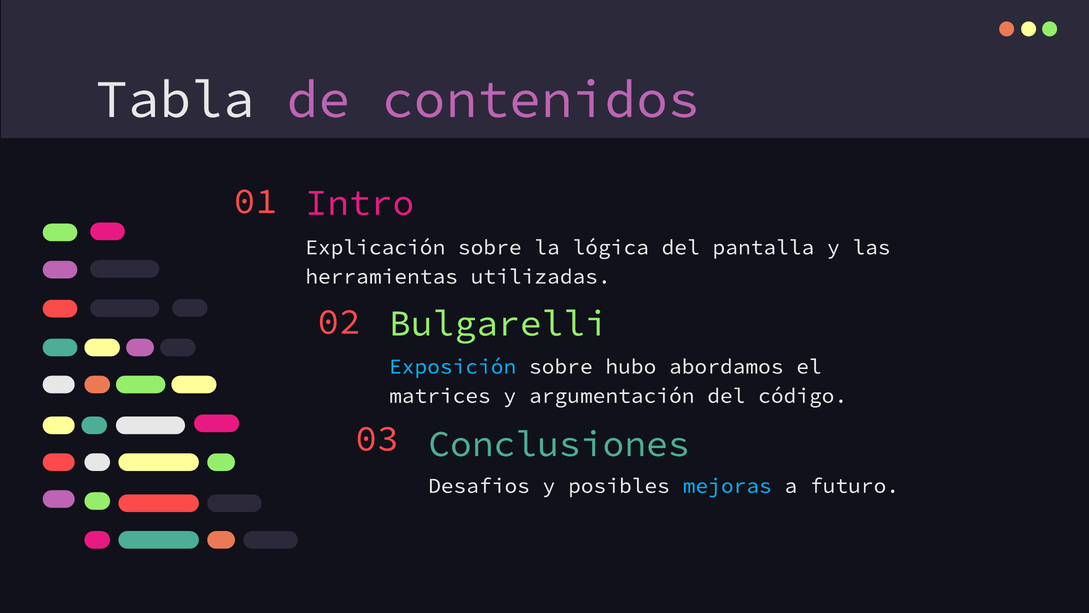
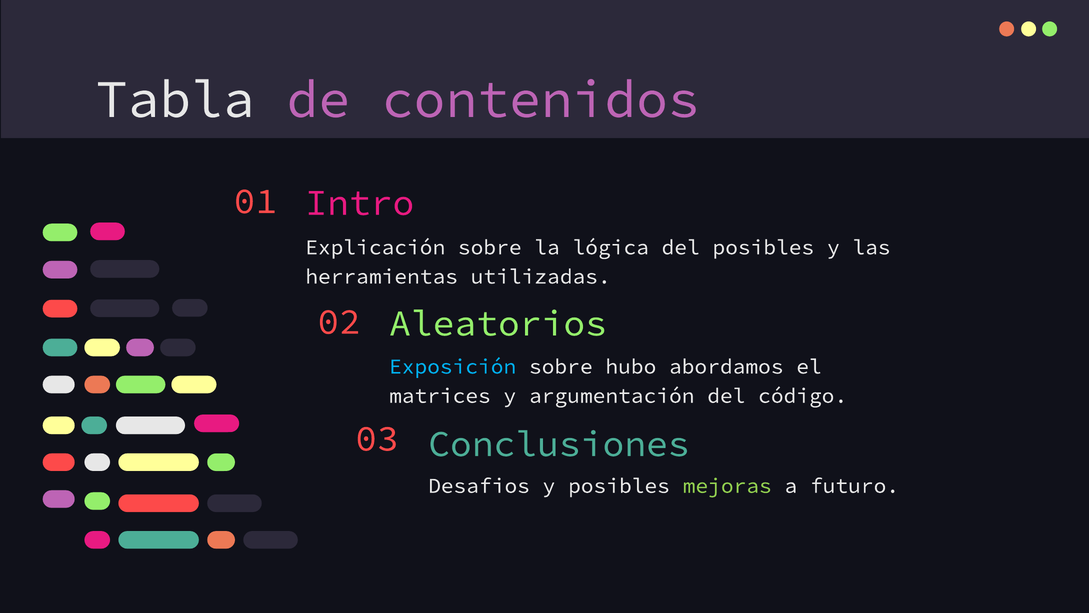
del pantalla: pantalla -> posibles (763, 247)
Bulgarelli: Bulgarelli -> Aleatorios (498, 323)
mejoras colour: light blue -> light green (727, 486)
